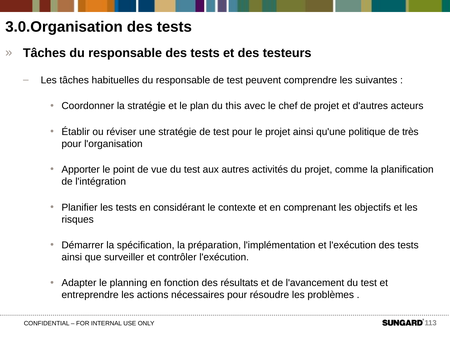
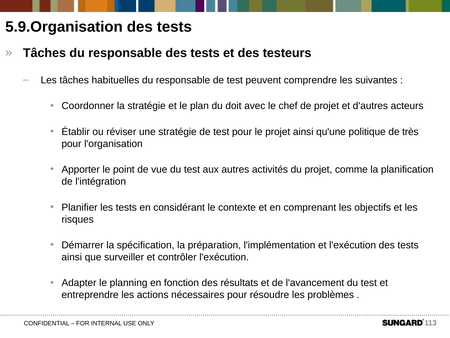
3.0.Organisation: 3.0.Organisation -> 5.9.Organisation (64, 27)
this: this -> doit (233, 106)
